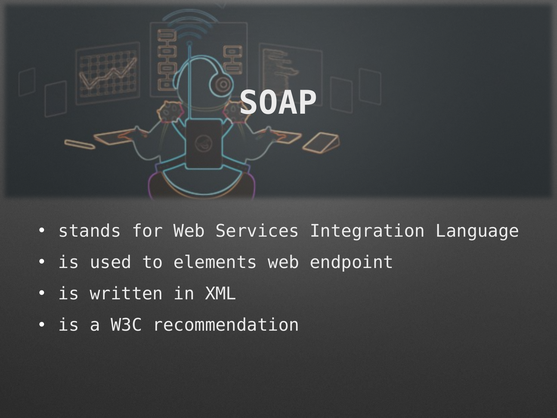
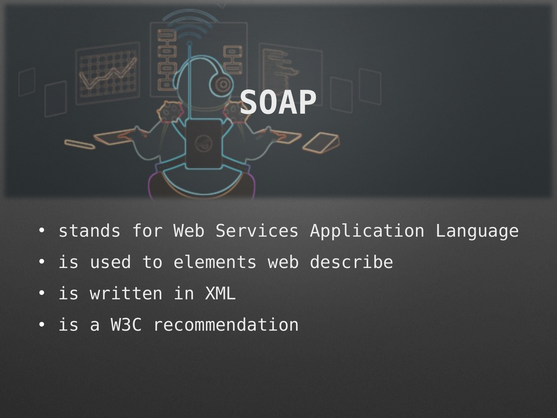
Integration: Integration -> Application (367, 231)
endpoint: endpoint -> describe (352, 262)
